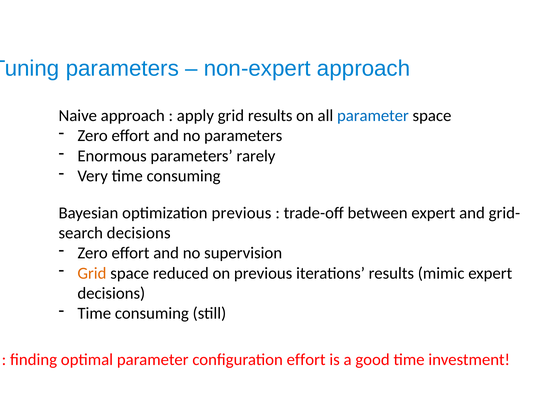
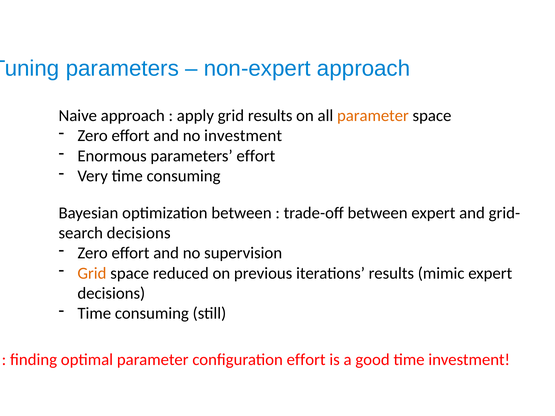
parameter colour: blue -> orange (373, 116)
no parameters: parameters -> investment (243, 136)
parameters rarely: rarely -> effort (256, 156)
optimization previous: previous -> between (242, 213)
